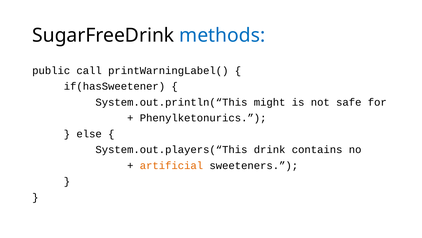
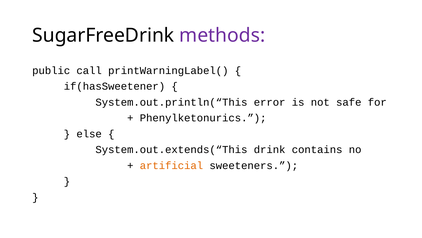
methods colour: blue -> purple (222, 35)
might: might -> error (270, 102)
System.out.players(“This: System.out.players(“This -> System.out.extends(“This (171, 149)
